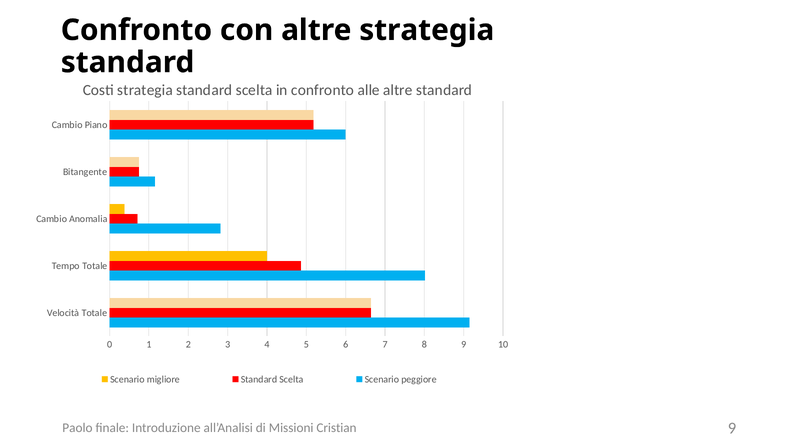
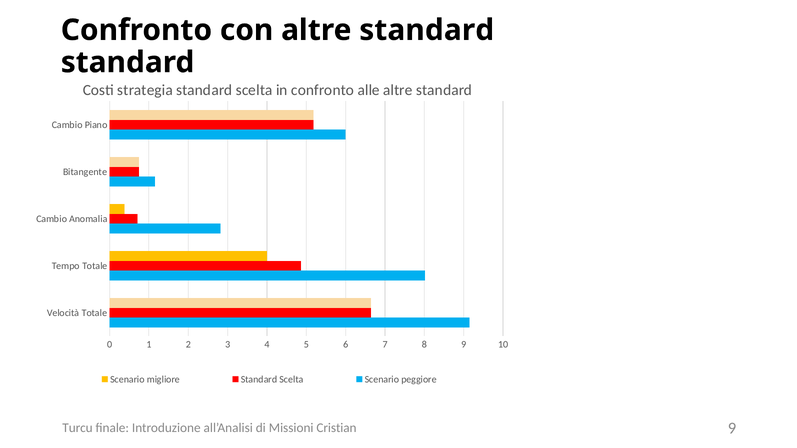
con altre strategia: strategia -> standard (427, 30)
Paolo: Paolo -> Turcu (78, 428)
